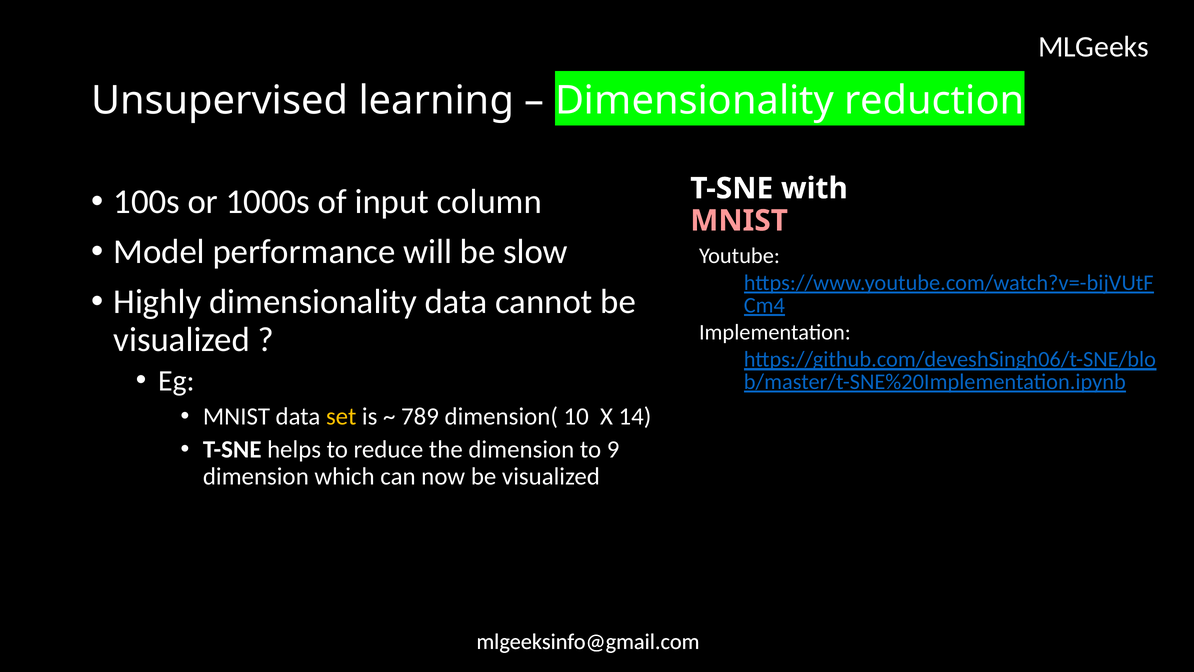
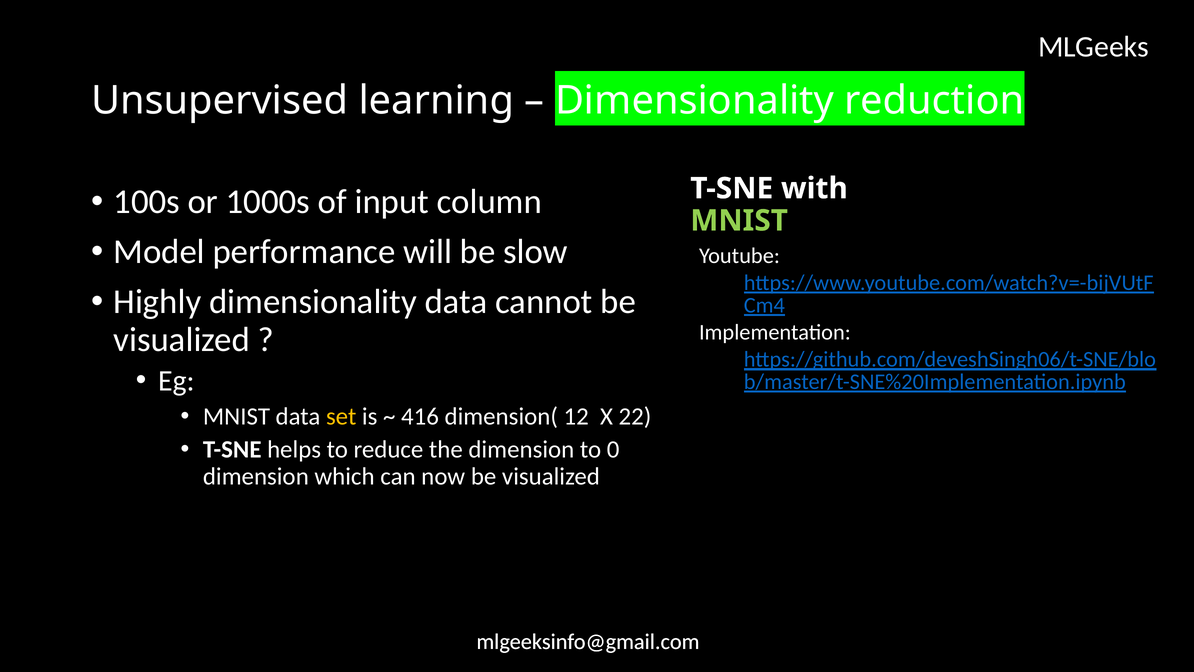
MNIST colour: pink -> light green (739, 221)
789: 789 -> 416 (420, 416)
10: 10 -> 12 (576, 416)
14: 14 -> 22 (635, 416)
9: 9 -> 0 (613, 449)
